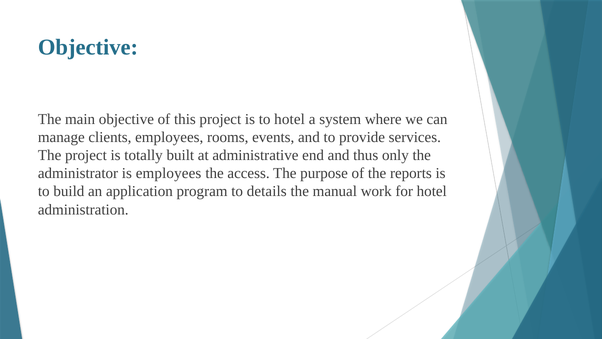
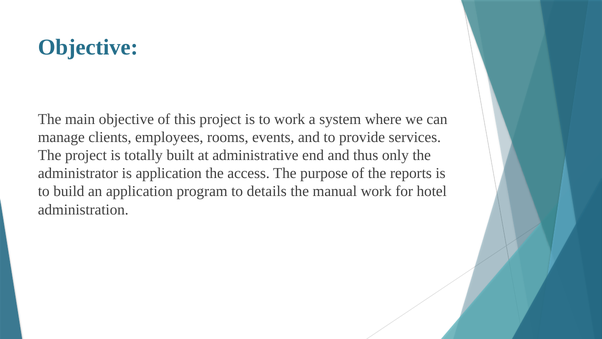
to hotel: hotel -> work (290, 119)
is employees: employees -> application (169, 173)
